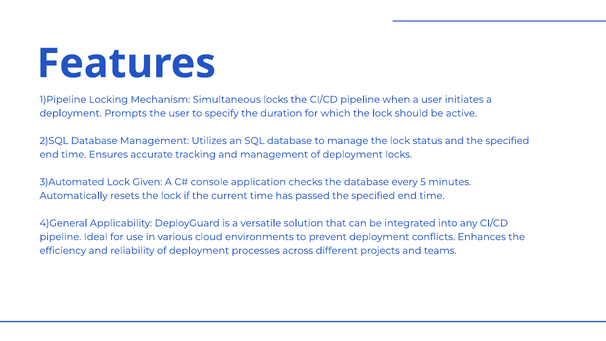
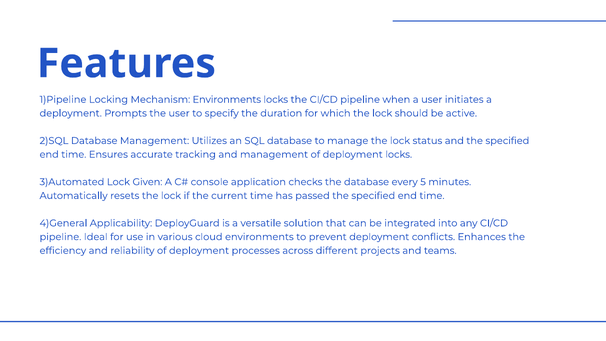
Mechanism Simultaneous: Simultaneous -> Environments (227, 99)
